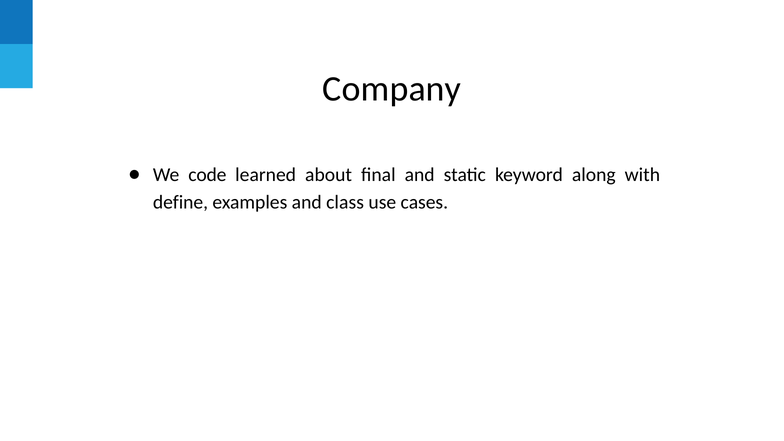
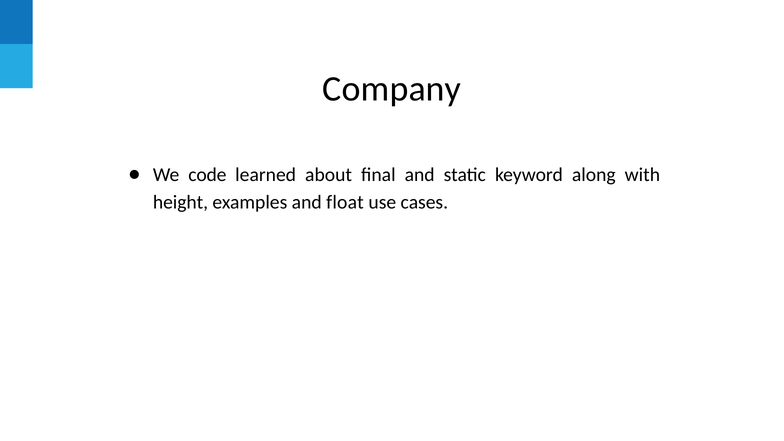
define: define -> height (180, 202)
class: class -> float (345, 202)
